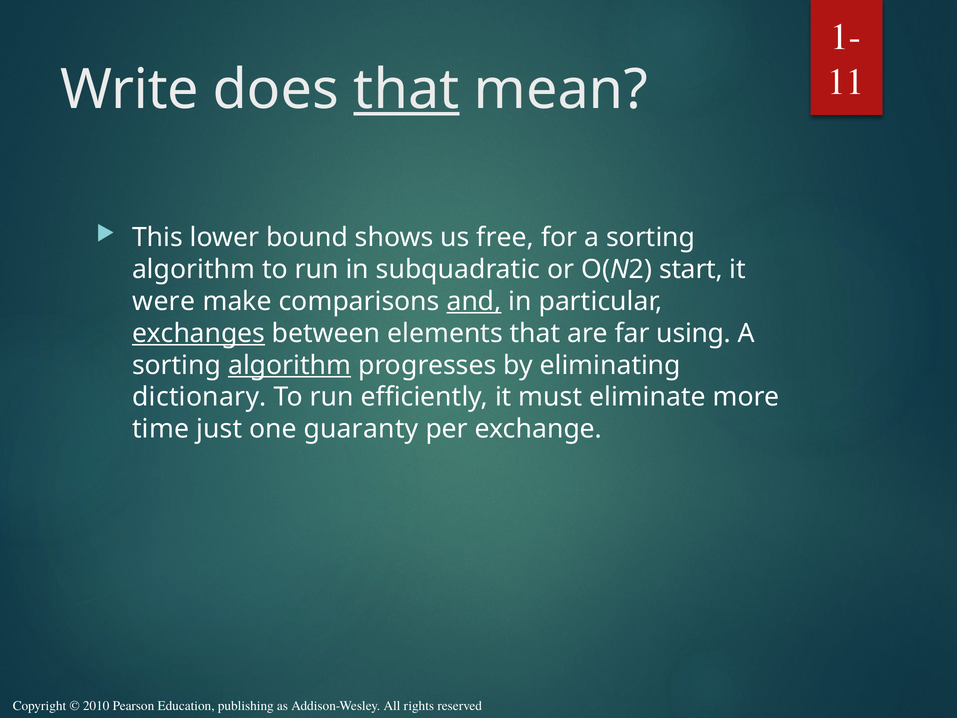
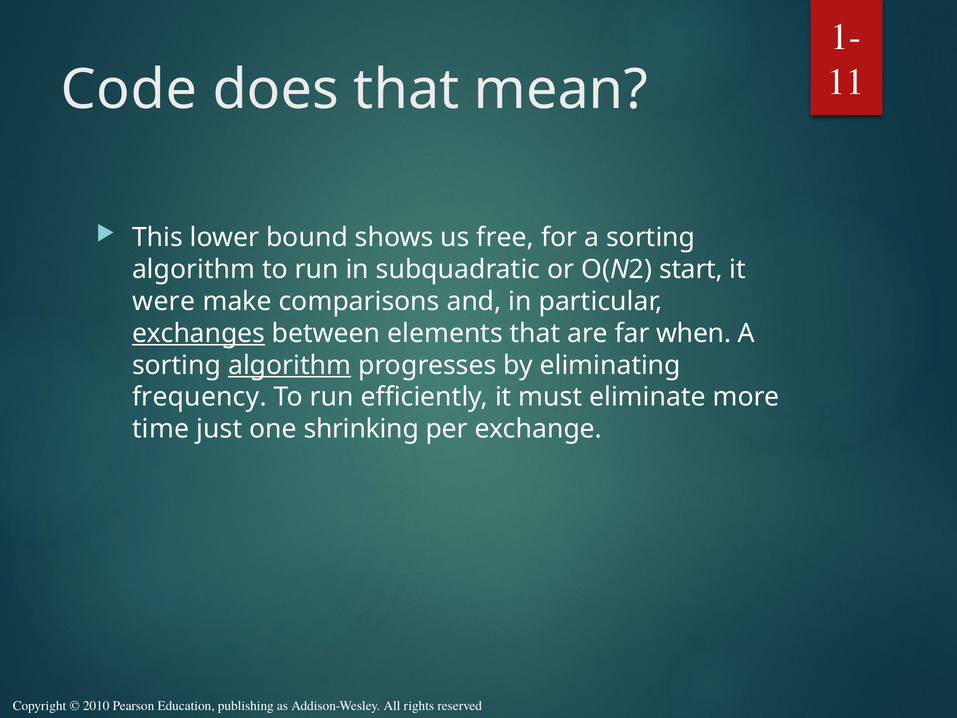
Write: Write -> Code (129, 90)
that underline: present -> none (406, 90)
and underline: present -> none (474, 301)
using: using -> when (694, 333)
dictionary: dictionary -> frequency (199, 397)
guaranty: guaranty -> shrinking (361, 429)
